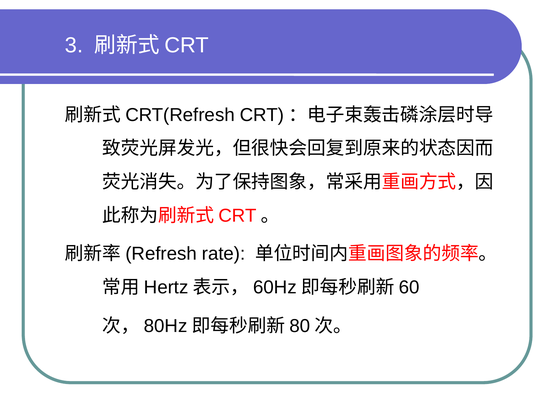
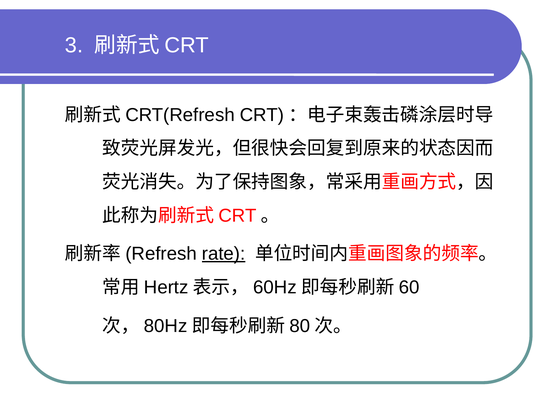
rate underline: none -> present (224, 253)
